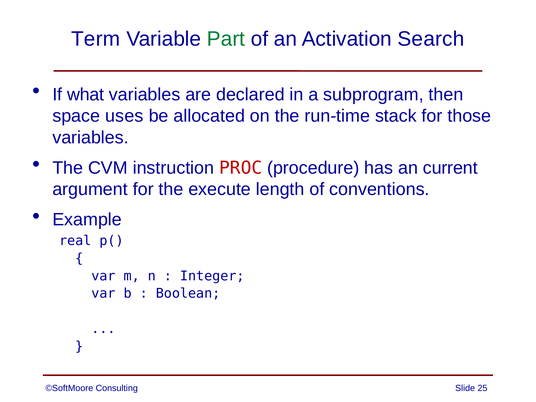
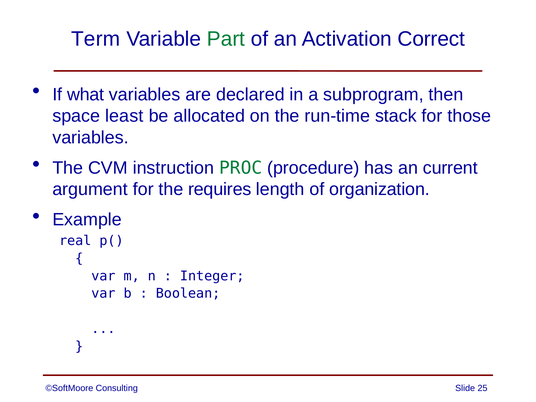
Search: Search -> Correct (431, 39)
uses: uses -> least (124, 116)
PROC colour: red -> green (241, 168)
execute: execute -> requires (220, 189)
conventions: conventions -> organization (380, 189)
